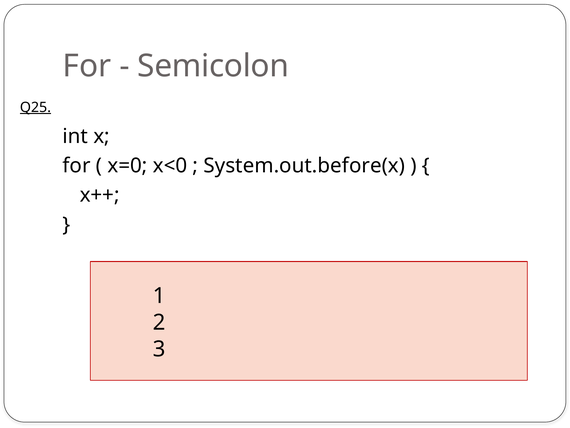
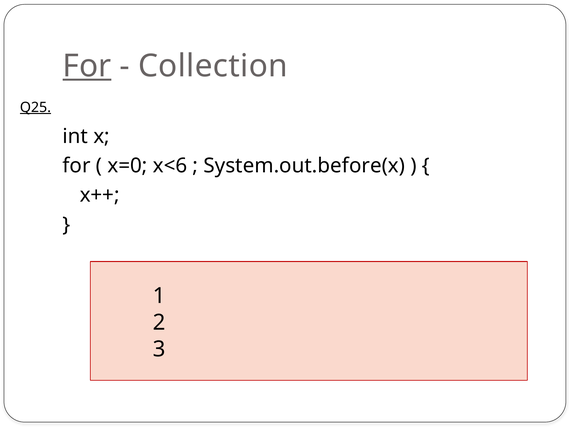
For underline: none -> present (87, 66)
Semicolon: Semicolon -> Collection (213, 66)
x<0: x<0 -> x<6 (170, 166)
